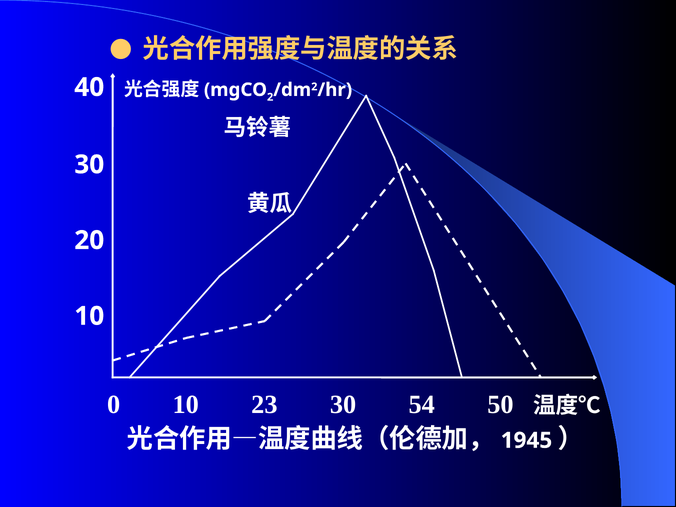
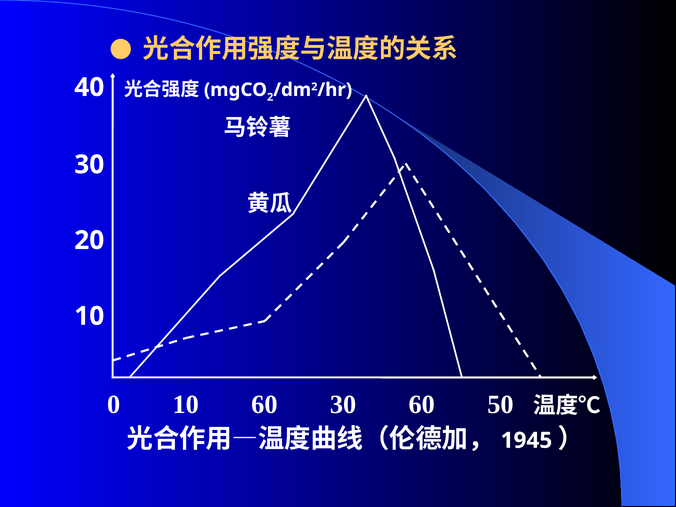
10 23: 23 -> 60 (264, 405)
30 54: 54 -> 60 (422, 405)
